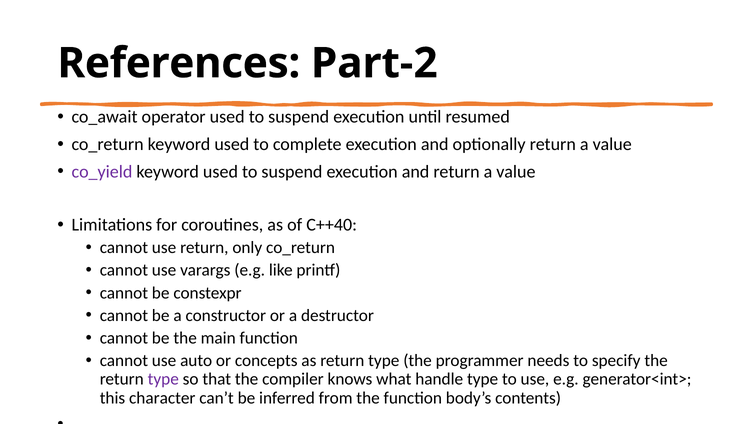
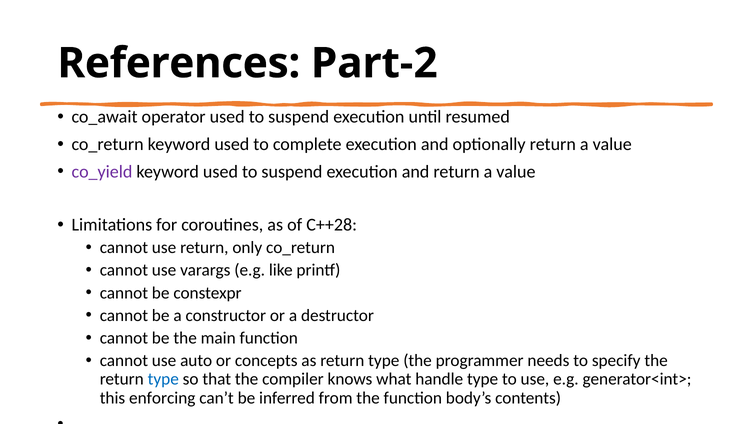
C++40: C++40 -> C++28 (332, 224)
type colour: purple -> blue (163, 379)
character: character -> enforcing (162, 397)
